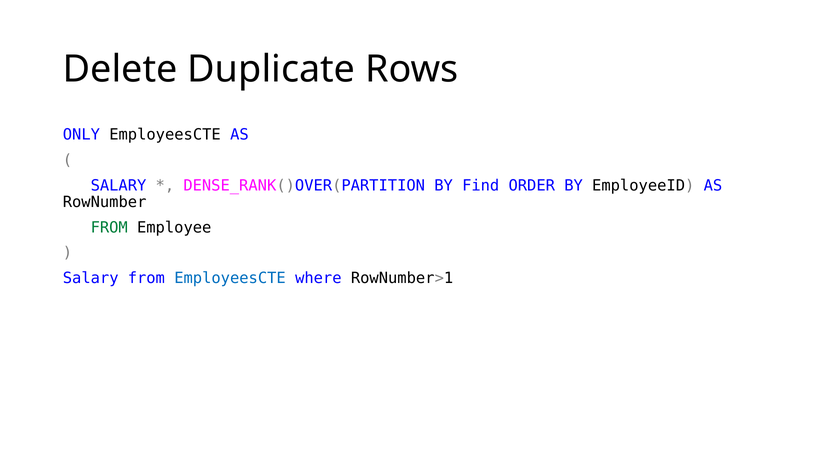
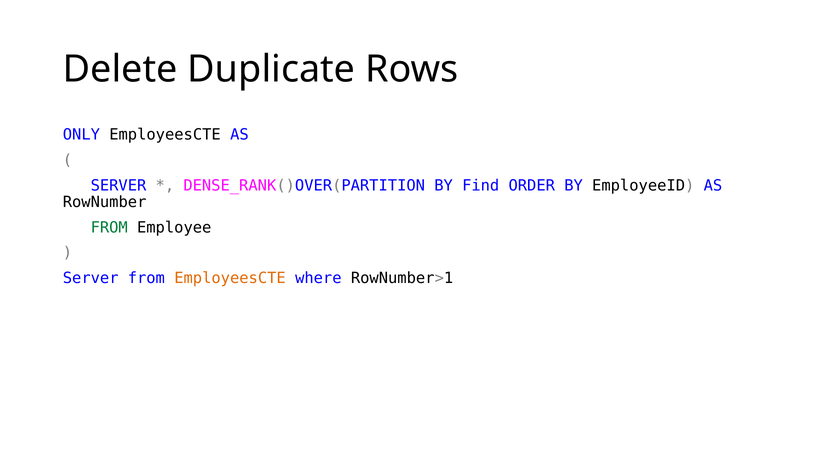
SALARY: SALARY -> SERVER (119, 185)
Salary: Salary -> Server (91, 278)
EmployeesCTE colour: blue -> orange (230, 278)
